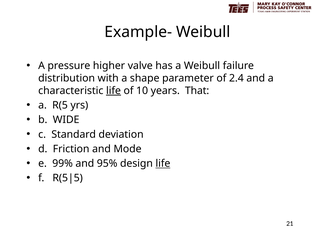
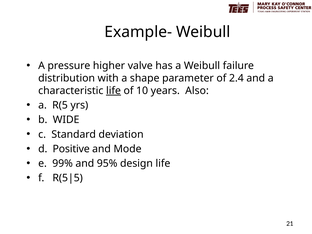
That: That -> Also (197, 91)
Friction: Friction -> Positive (71, 149)
life underline: present -> none (163, 163)
